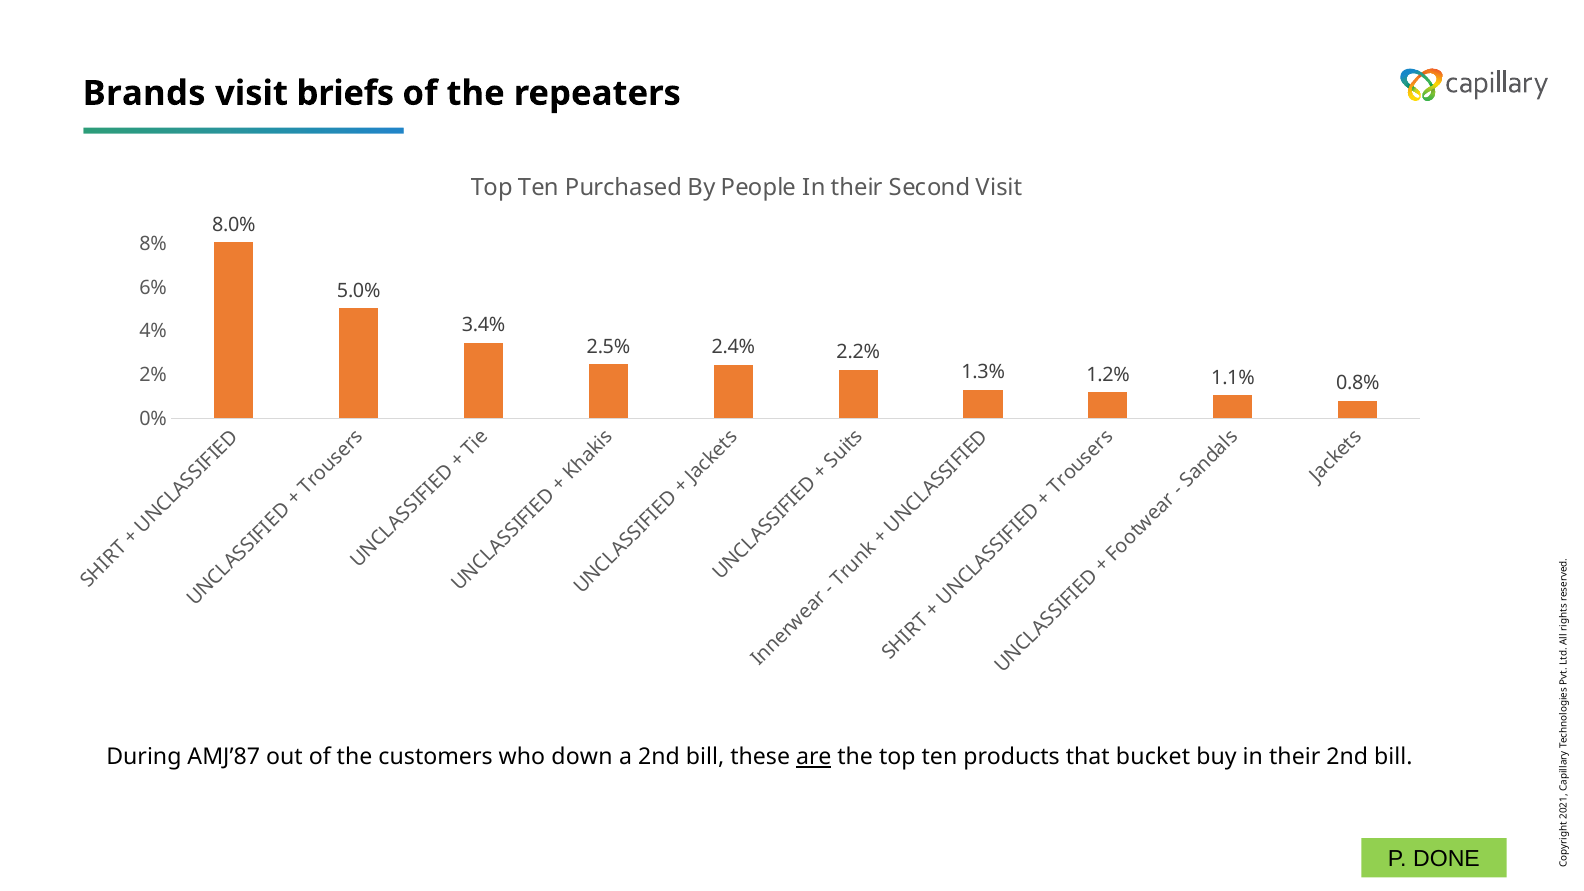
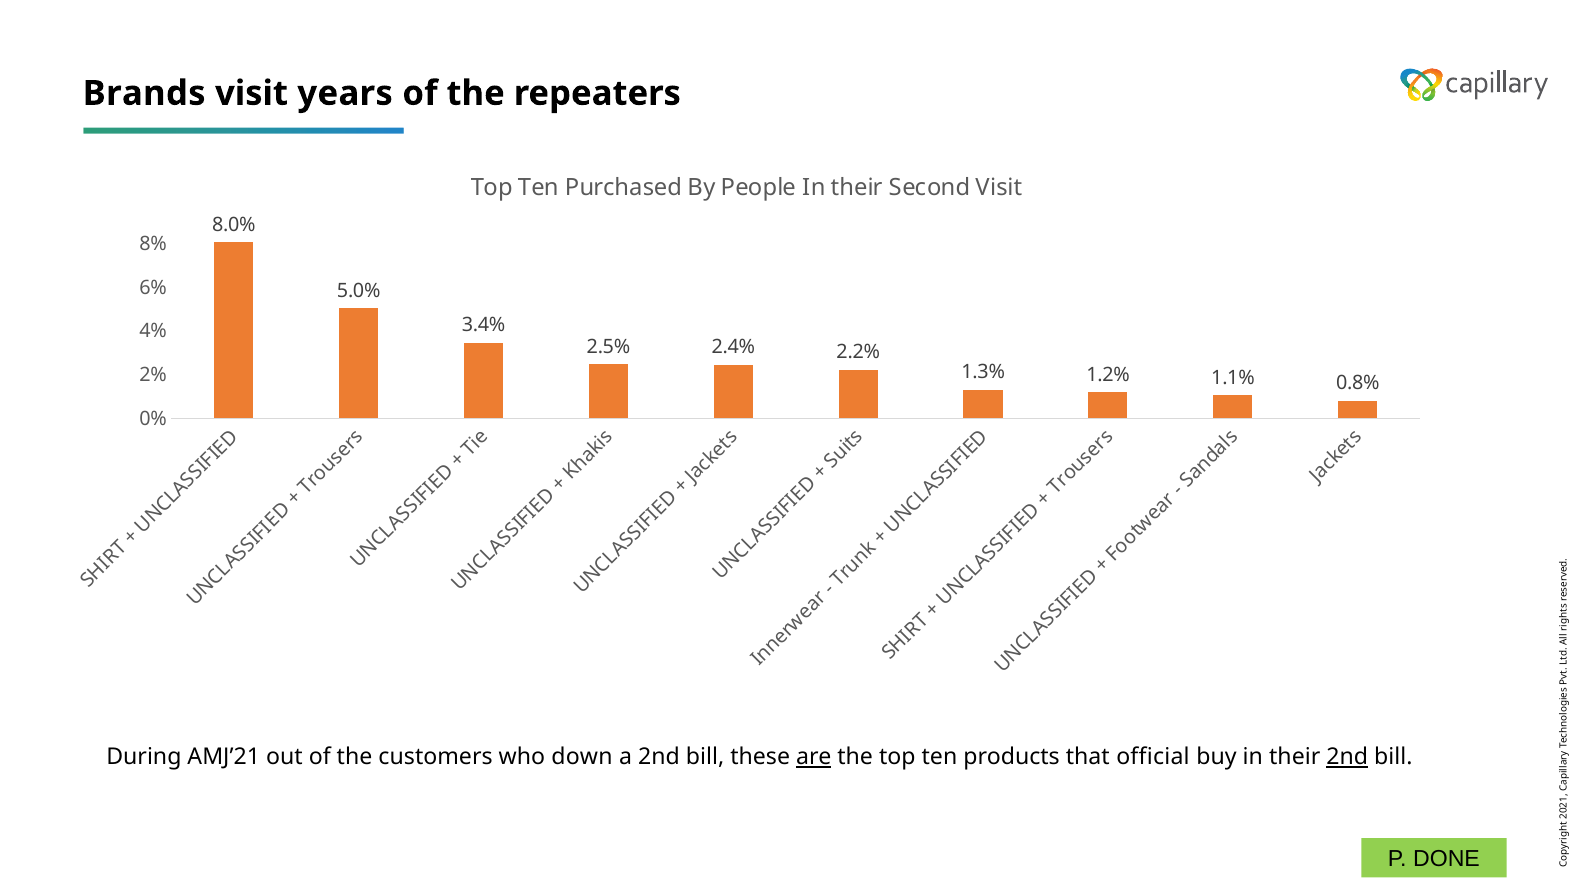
briefs: briefs -> years (345, 93)
AMJ’87: AMJ’87 -> AMJ’21 (224, 757)
bucket: bucket -> official (1153, 757)
2nd underline: none -> present (1347, 757)
